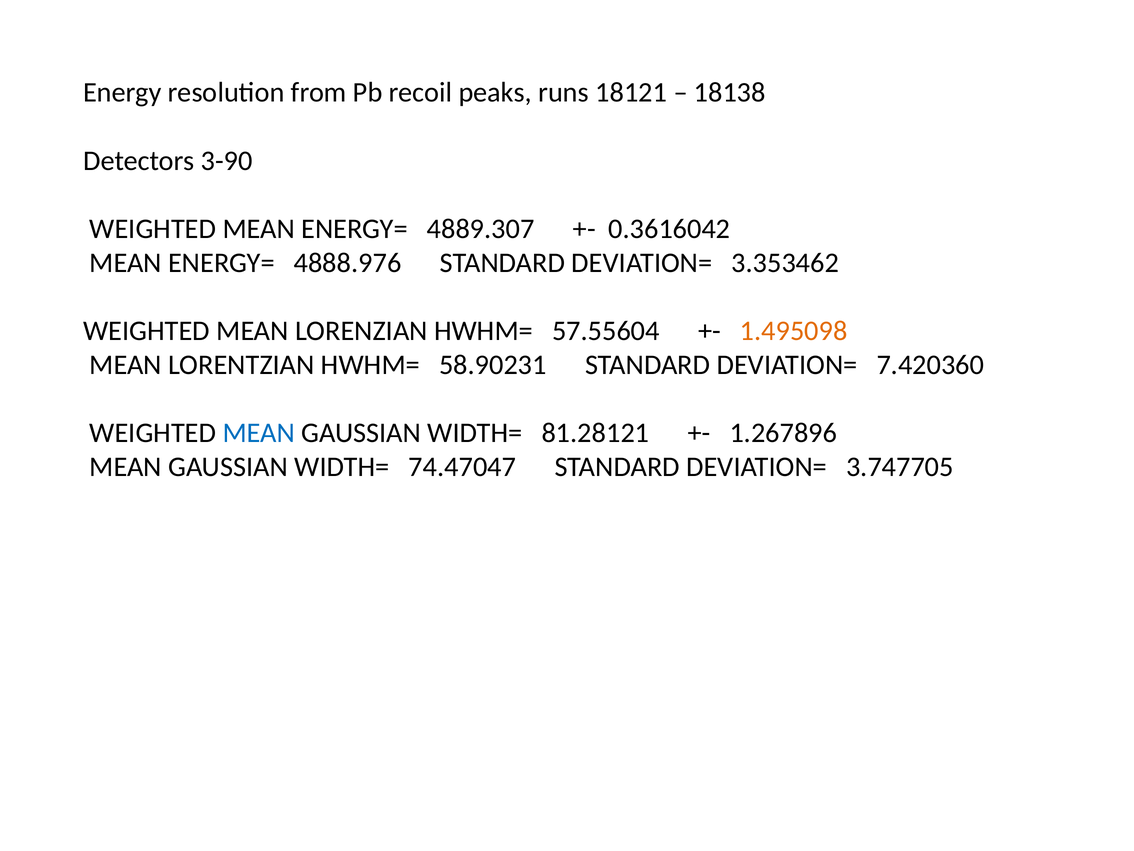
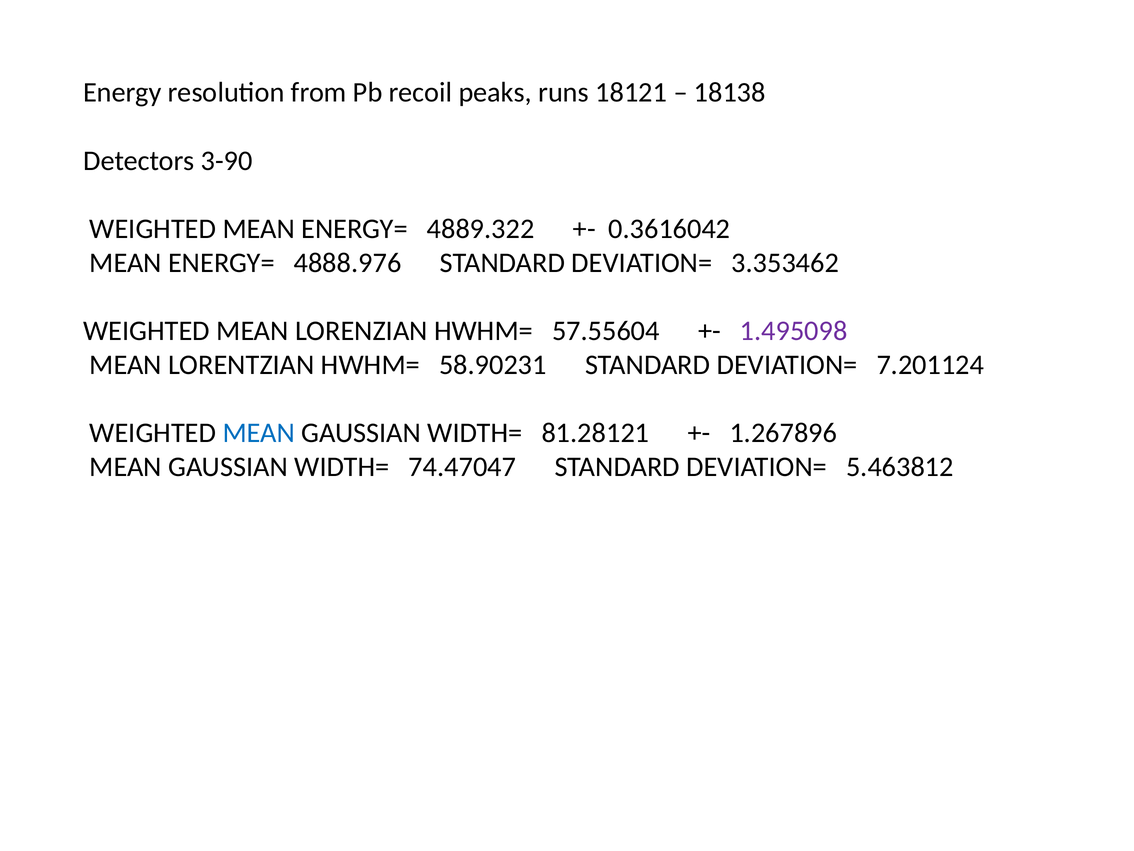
4889.307: 4889.307 -> 4889.322 (481, 229)
1.495098 colour: orange -> purple (794, 331)
7.420360: 7.420360 -> 7.201124 (930, 365)
3.747705: 3.747705 -> 5.463812 (900, 467)
